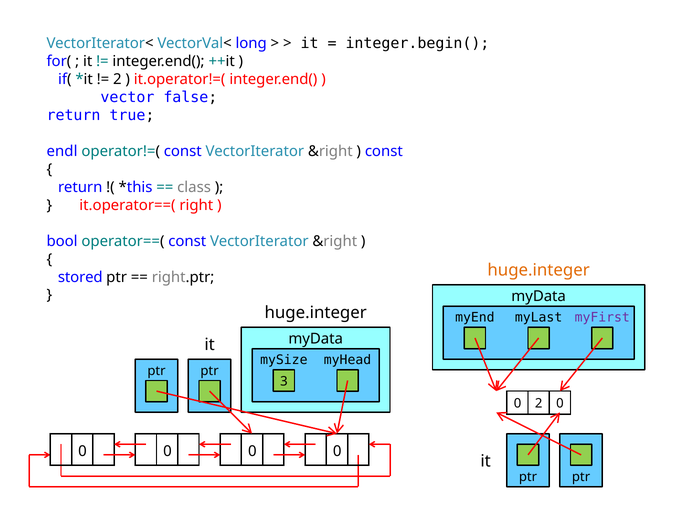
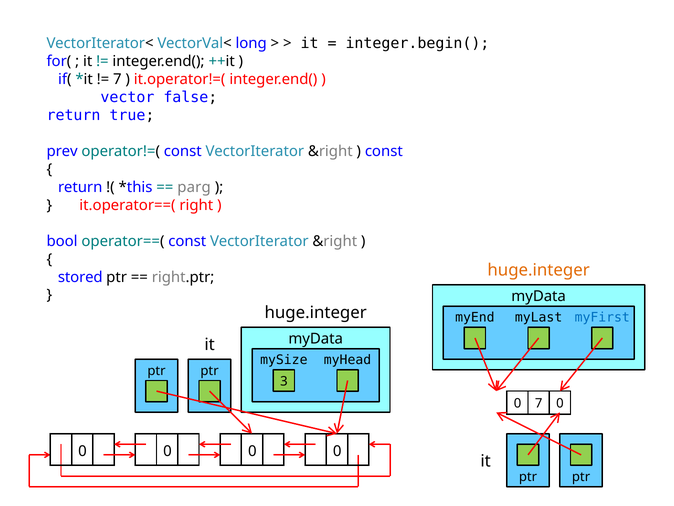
2: 2 -> 7 (117, 79)
endl: endl -> prev (62, 151)
class: class -> parg (194, 187)
myFirst colour: purple -> blue (602, 317)
0 2: 2 -> 7 (539, 403)
